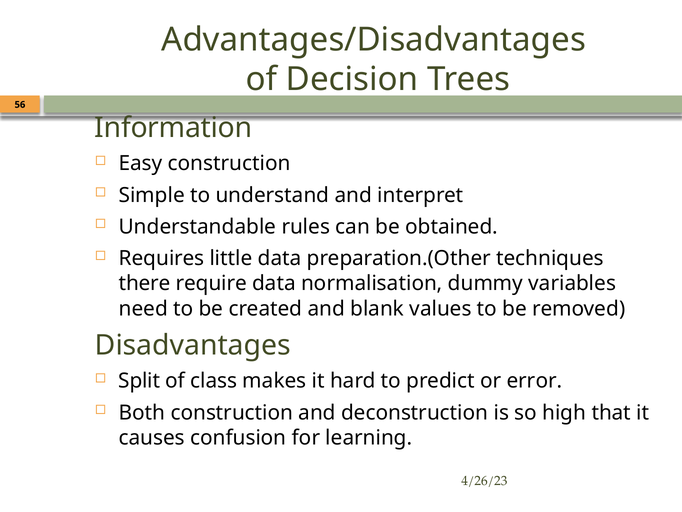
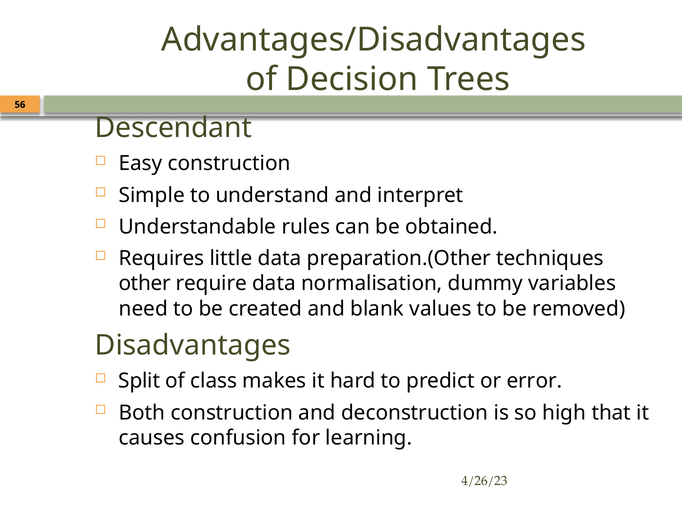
Information: Information -> Descendant (173, 128)
there: there -> other (145, 283)
